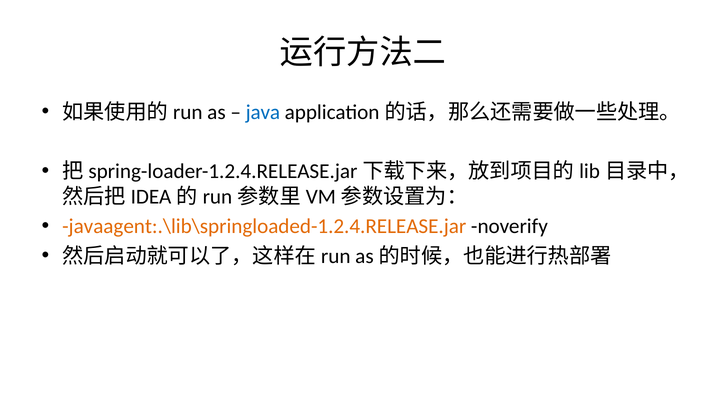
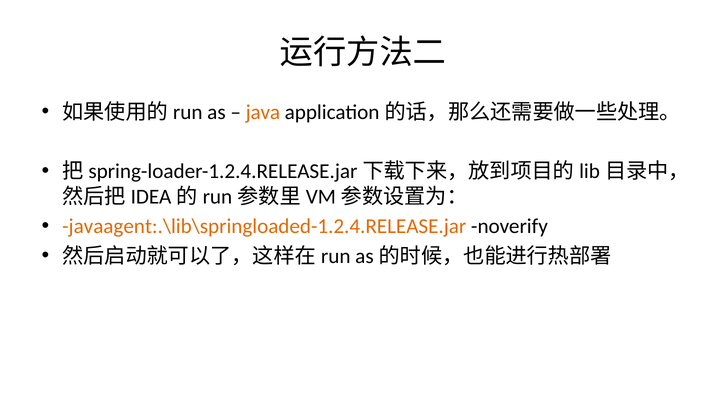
java colour: blue -> orange (263, 112)
